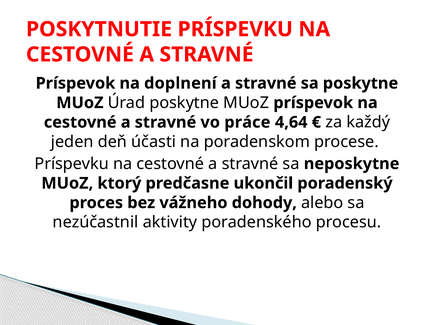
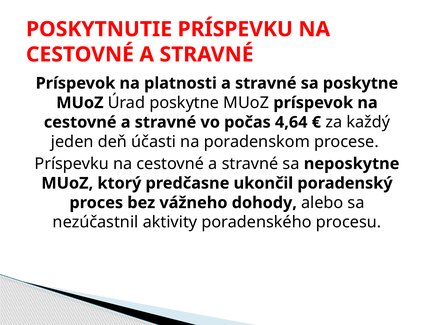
doplnení: doplnení -> platnosti (180, 83)
práce: práce -> počas (247, 122)
